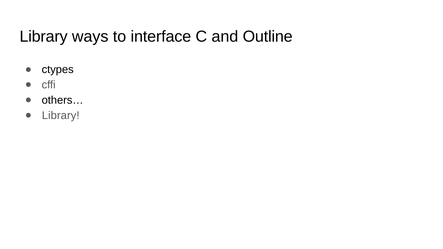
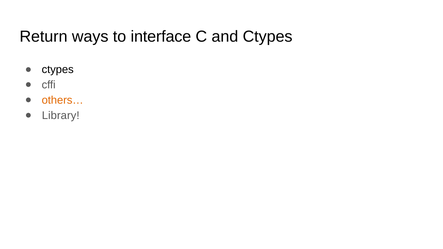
Library: Library -> Return (44, 37)
and Outline: Outline -> Ctypes (268, 37)
others… colour: black -> orange (63, 100)
